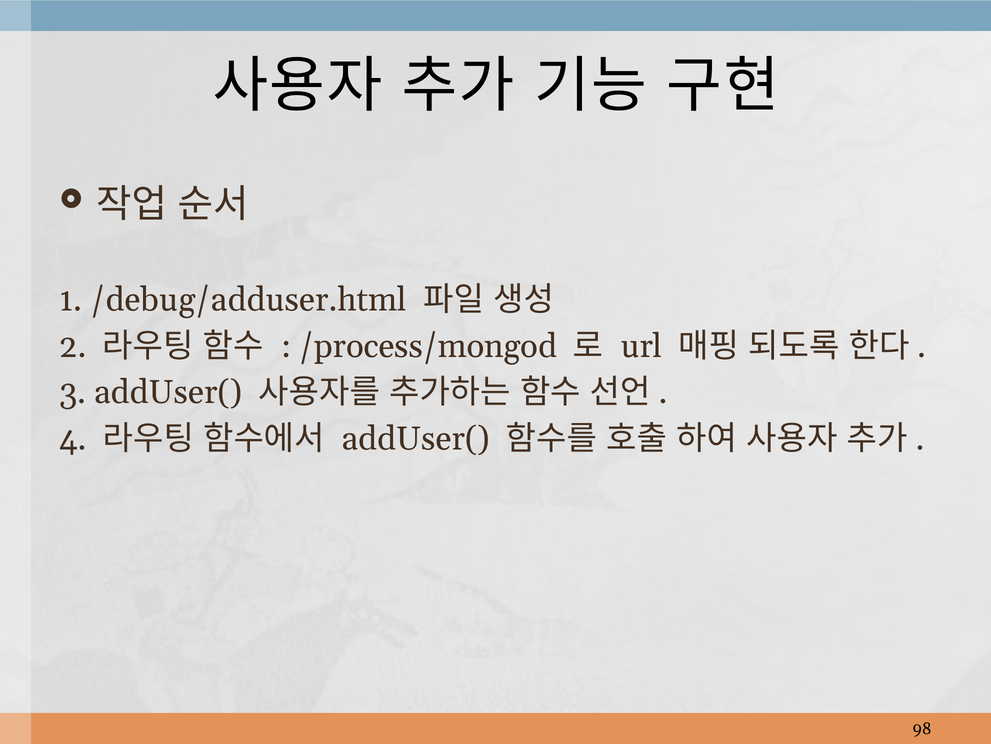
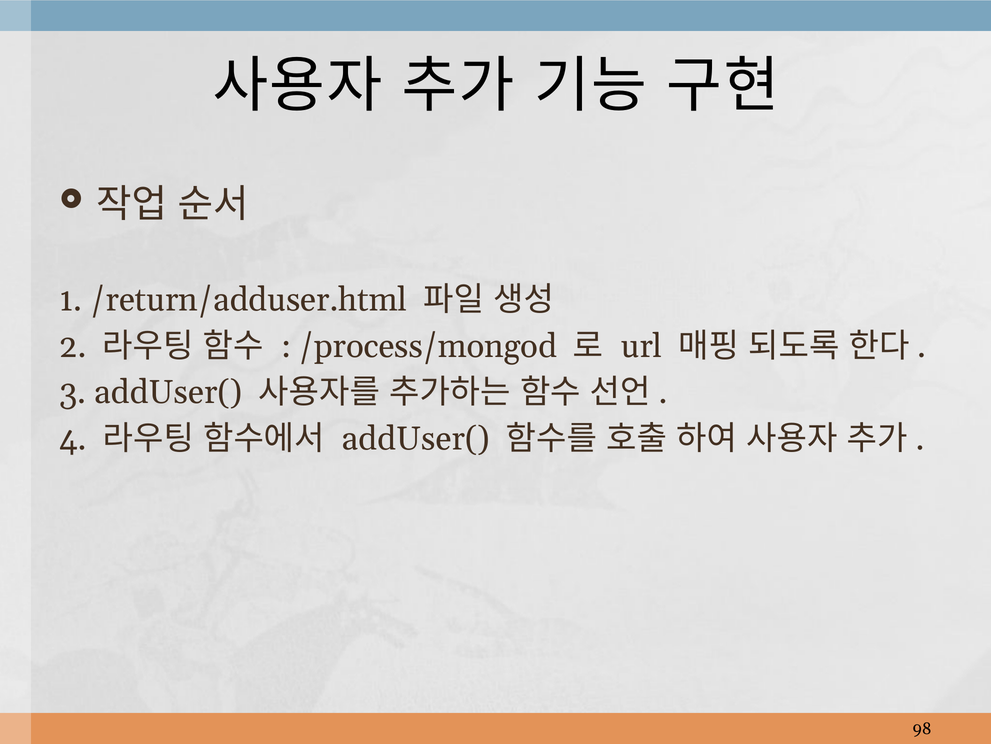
/debug/adduser.html: /debug/adduser.html -> /return/adduser.html (249, 300)
